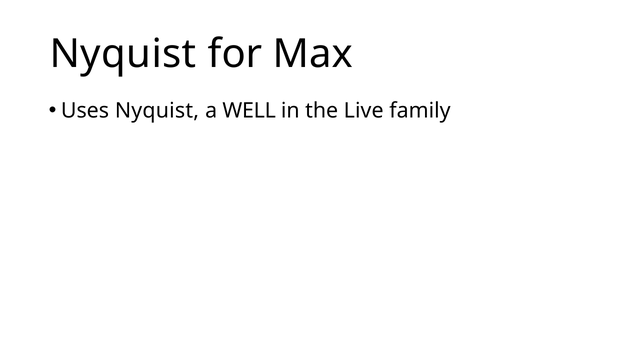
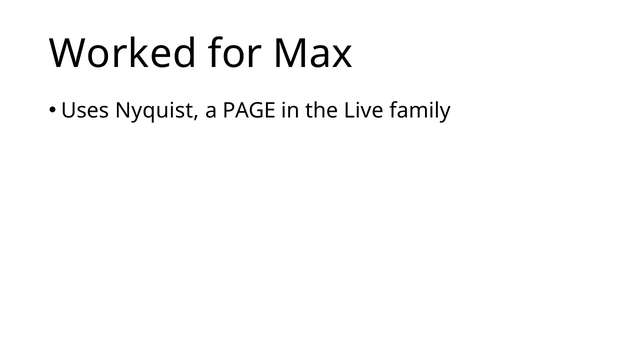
Nyquist: Nyquist -> Worked (123, 54)
WELL: WELL -> PAGE (249, 110)
